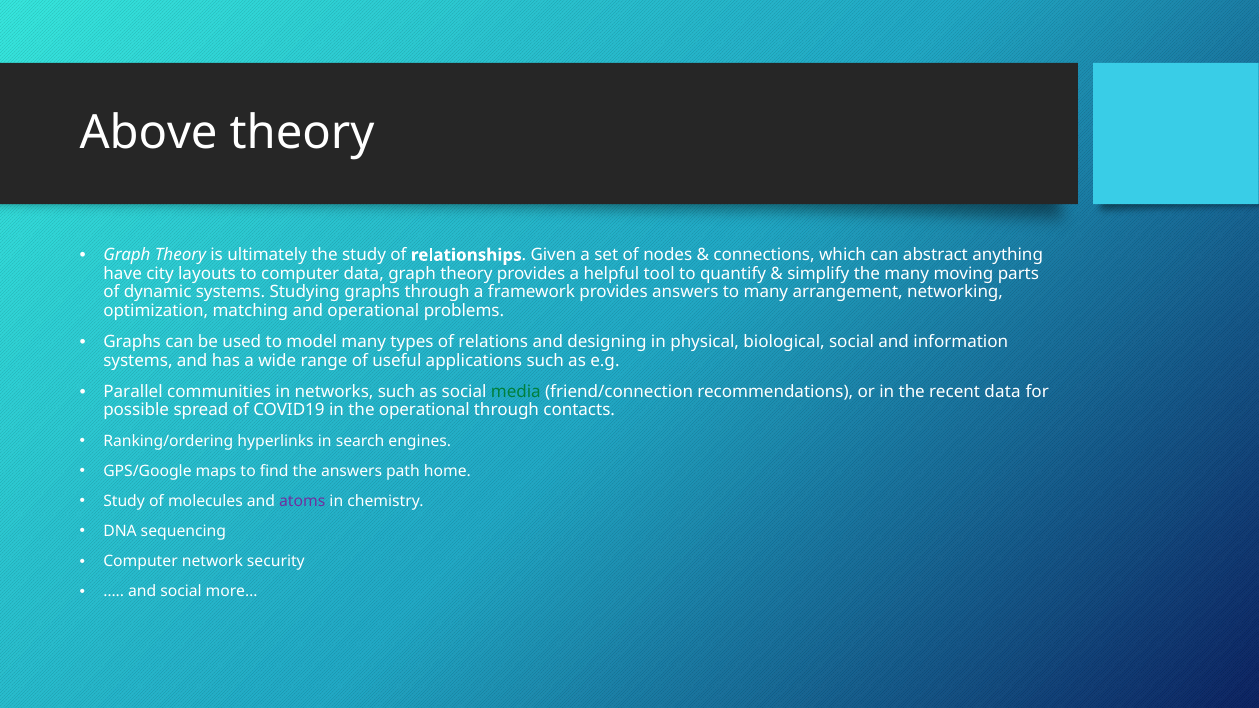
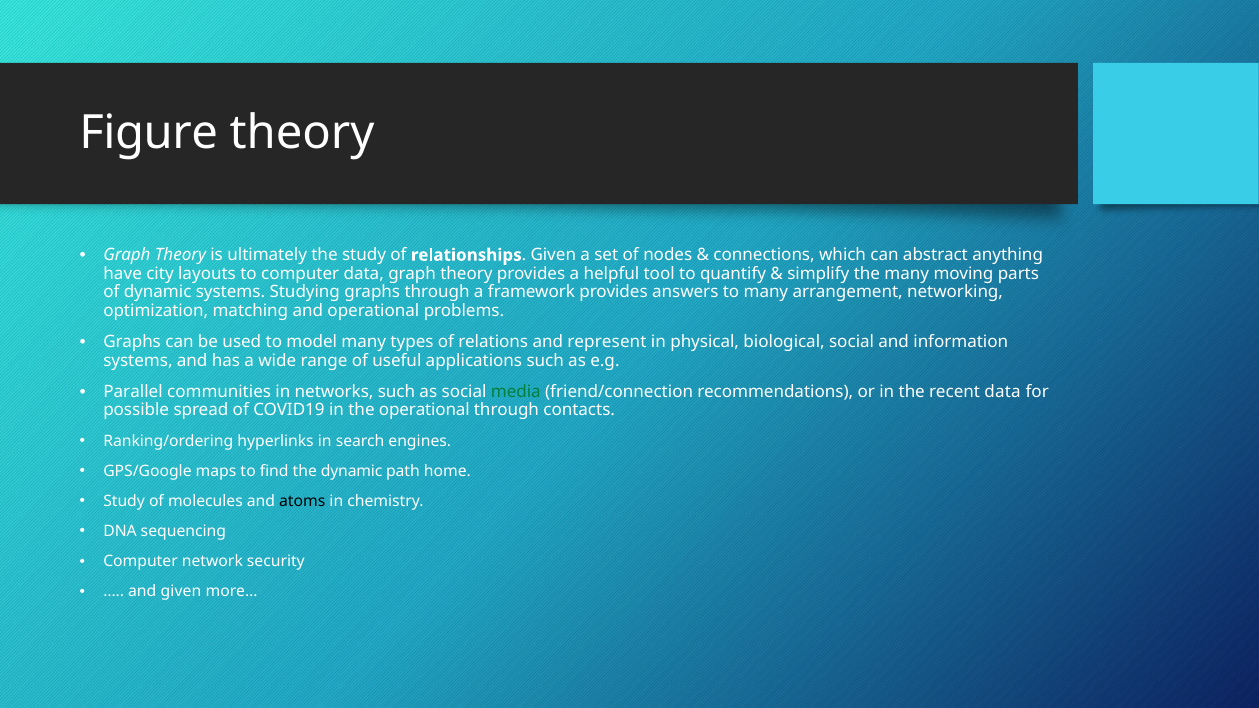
Above: Above -> Figure (149, 133)
designing: designing -> represent (607, 342)
the answers: answers -> dynamic (352, 471)
atoms colour: purple -> black (302, 502)
and social: social -> given (181, 592)
